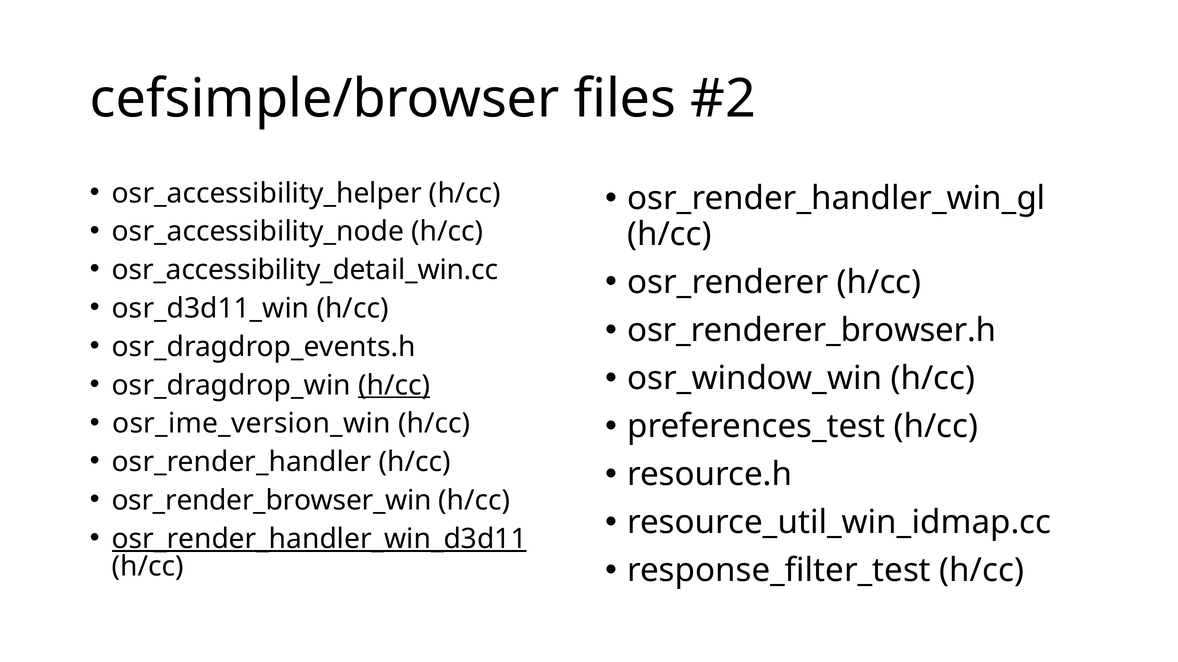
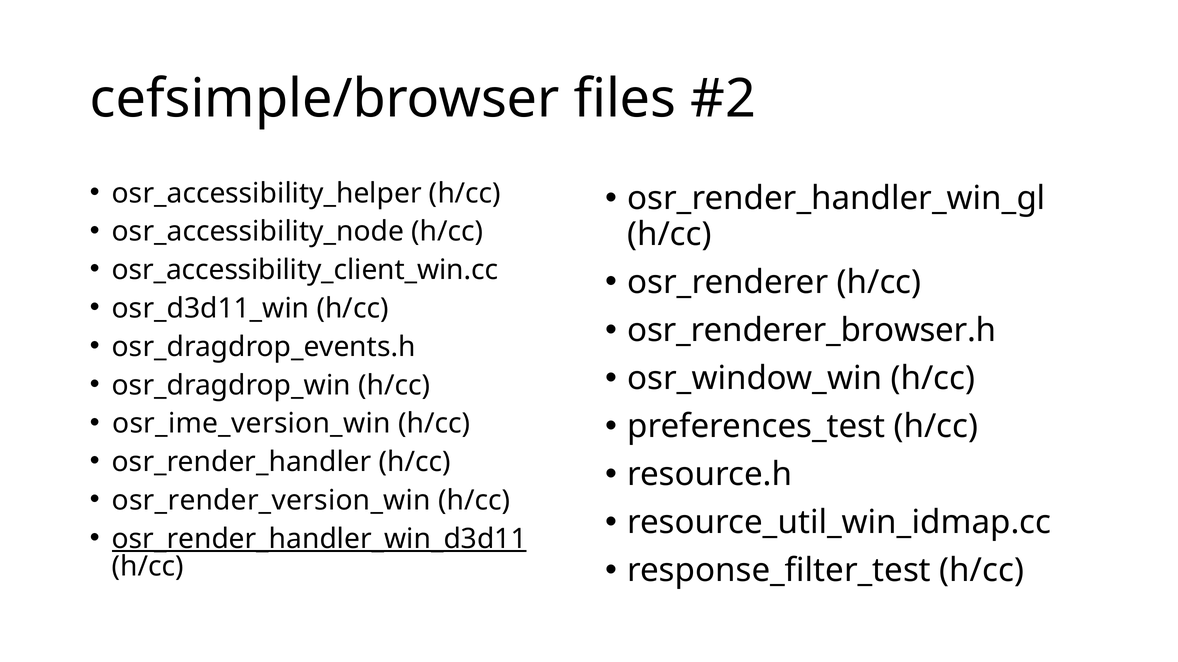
osr_accessibility_detail_win.cc: osr_accessibility_detail_win.cc -> osr_accessibility_client_win.cc (305, 270)
h/cc underline: present -> none (394, 386)
osr_render_browser_win: osr_render_browser_win -> osr_render_version_win (271, 501)
